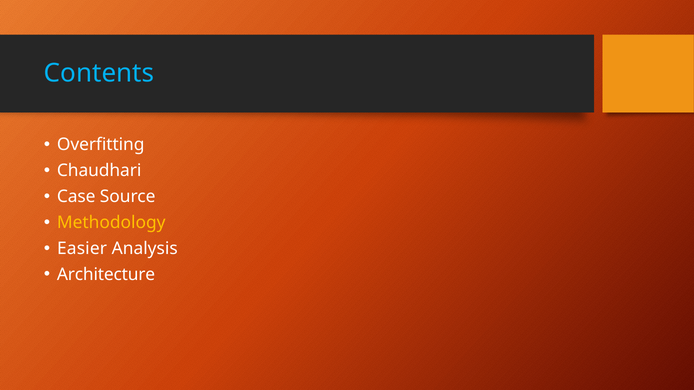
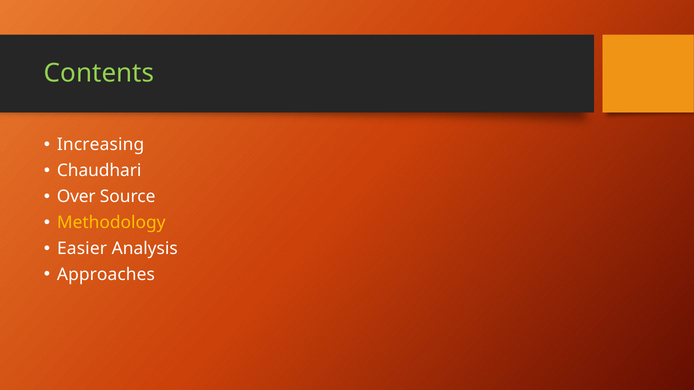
Contents colour: light blue -> light green (99, 73)
Overfitting: Overfitting -> Increasing (101, 145)
Case: Case -> Over (76, 197)
Architecture: Architecture -> Approaches (106, 275)
